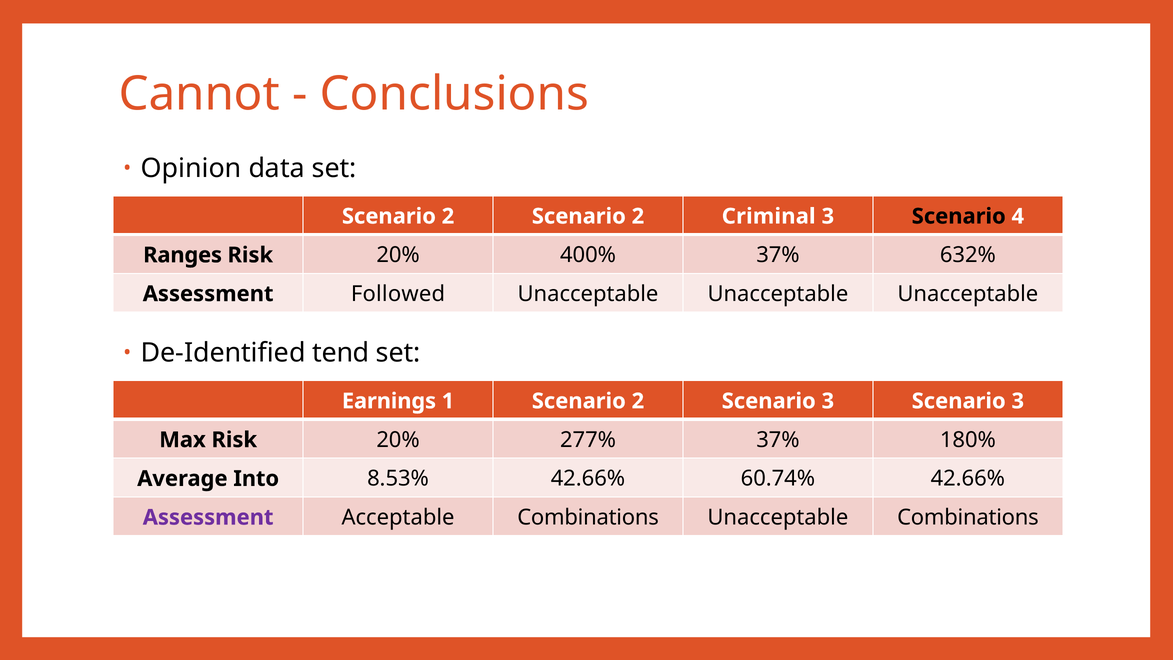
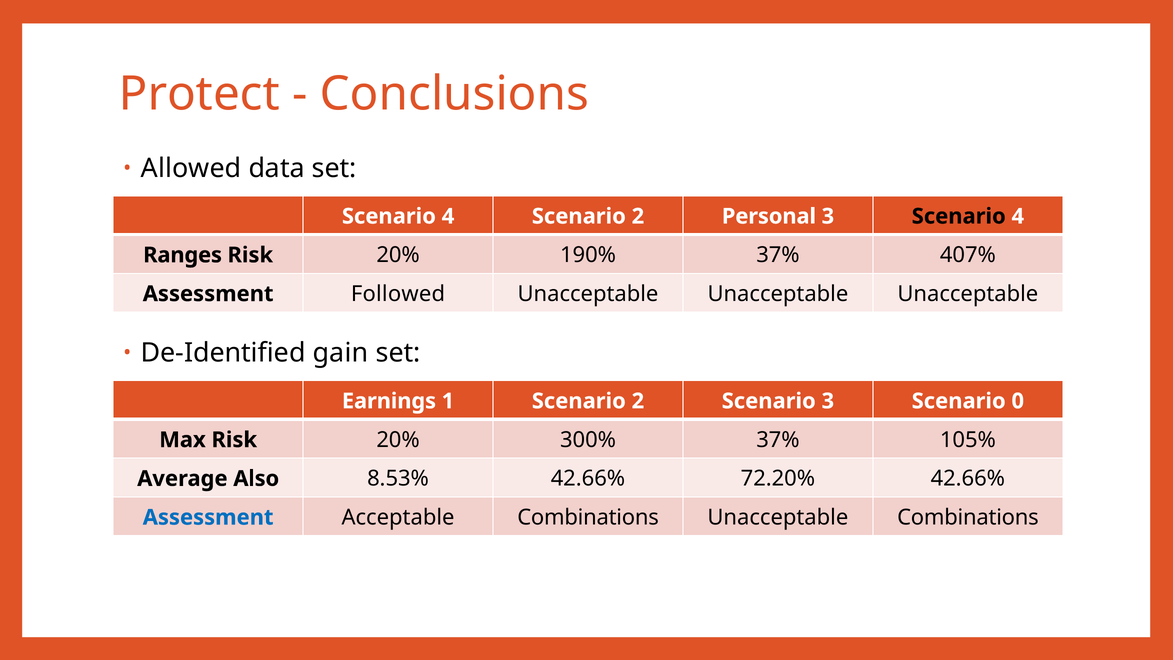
Cannot: Cannot -> Protect (199, 94)
Opinion: Opinion -> Allowed (191, 168)
2: 2 -> 4 (448, 216)
Criminal: Criminal -> Personal (769, 216)
400%: 400% -> 190% (588, 255)
632%: 632% -> 407% (968, 255)
tend: tend -> gain (341, 353)
3 Scenario 3: 3 -> 0 (1018, 401)
277%: 277% -> 300% (588, 440)
180%: 180% -> 105% (968, 440)
Into: Into -> Also (256, 479)
60.74%: 60.74% -> 72.20% (778, 479)
Assessment colour: purple -> blue (208, 517)
